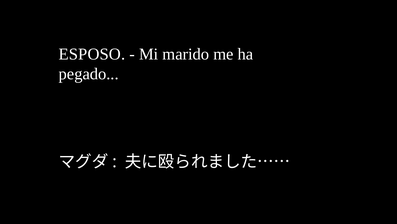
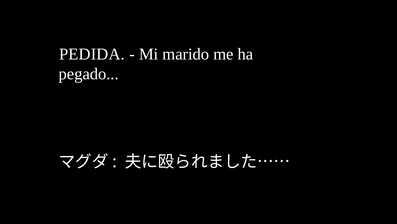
ESPOSO: ESPOSO -> PEDIDA (92, 54)
